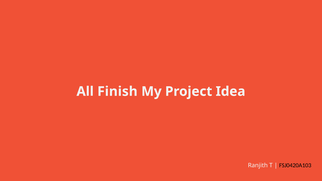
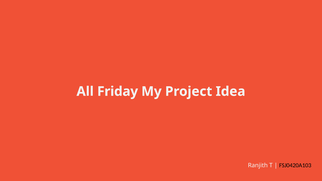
Finish: Finish -> Friday (118, 91)
